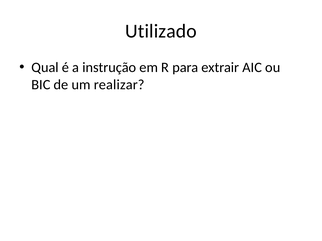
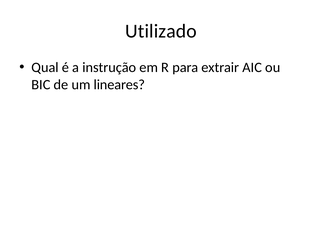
realizar: realizar -> lineares (119, 85)
